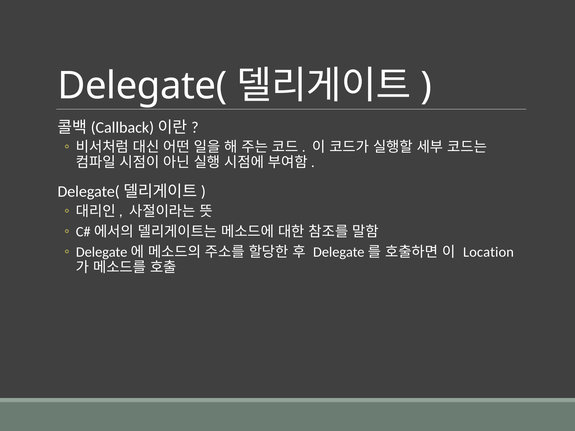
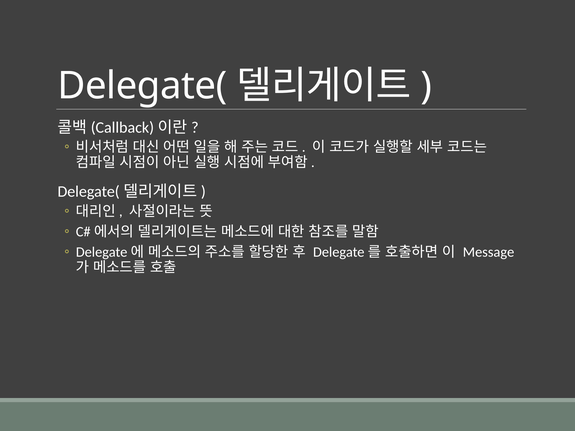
Location: Location -> Message (489, 252)
